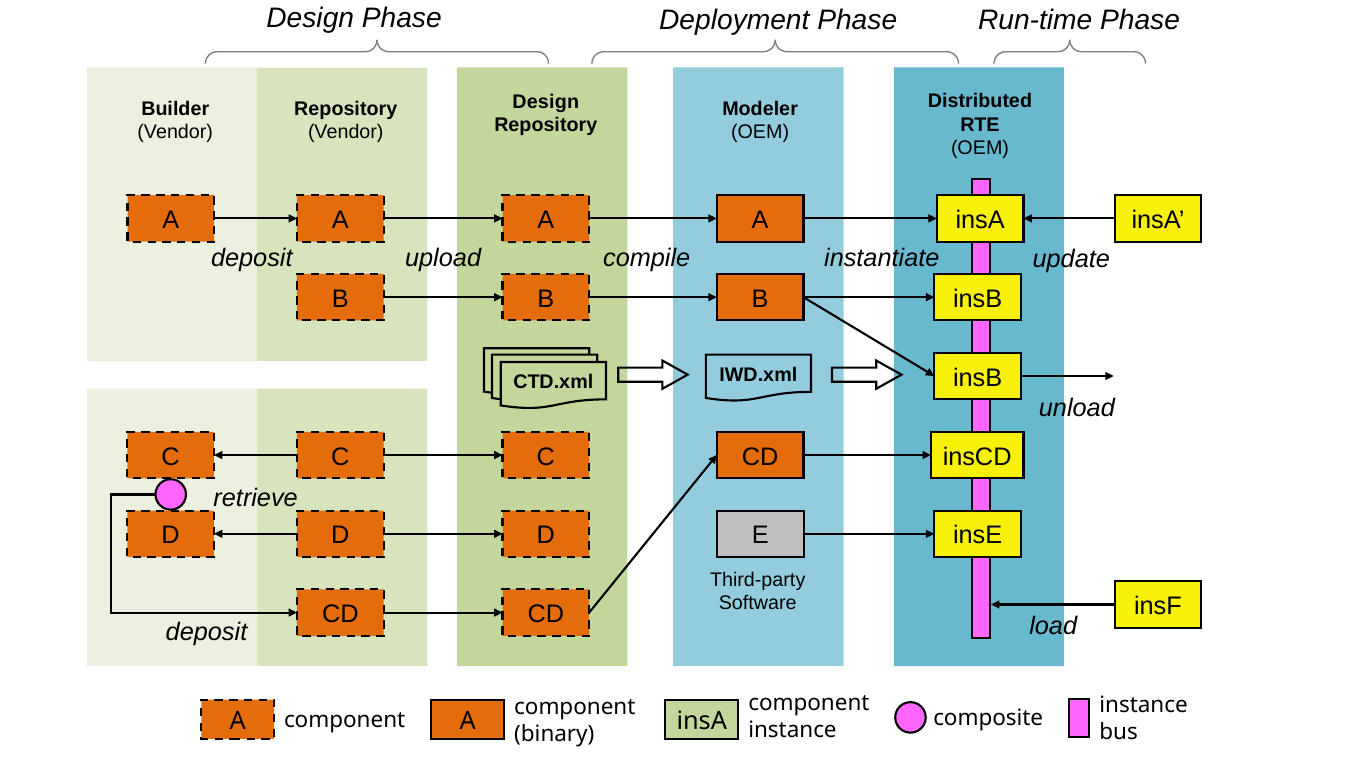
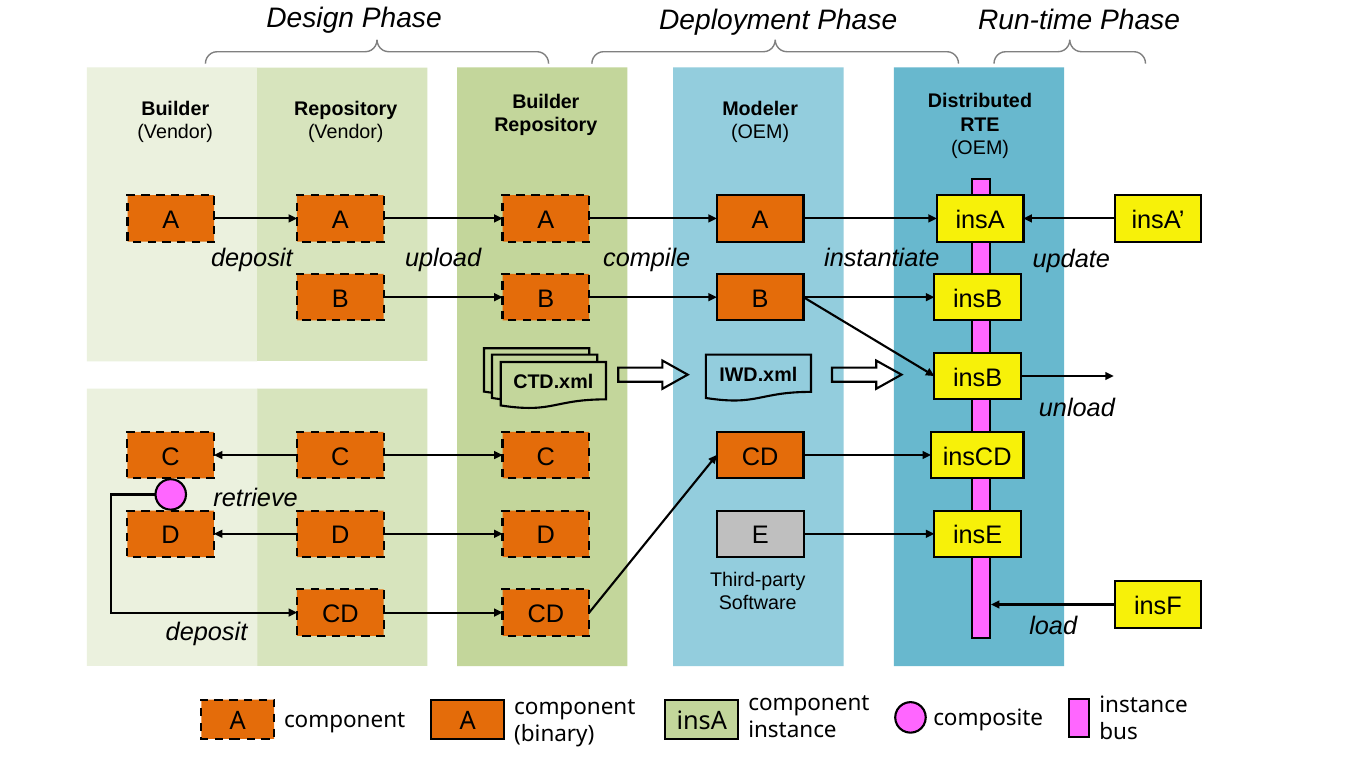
Design: Design -> Builder (546, 102)
